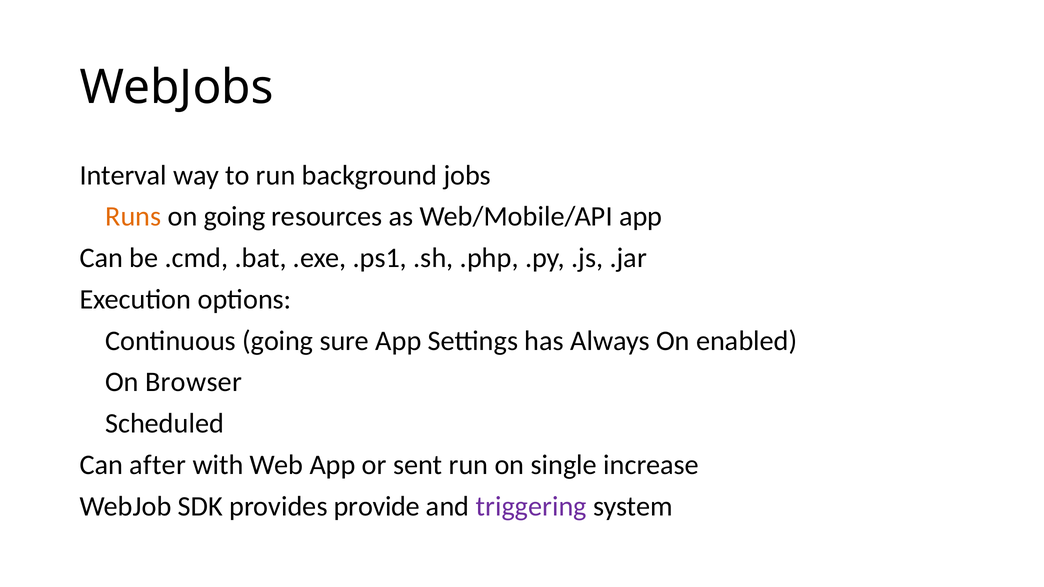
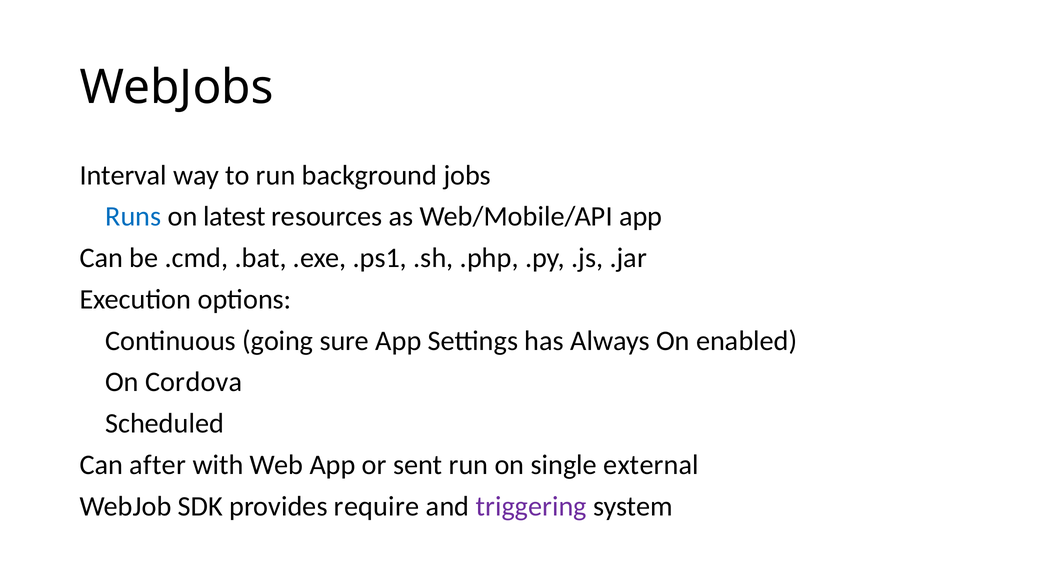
Runs colour: orange -> blue (133, 217)
on going: going -> latest (235, 217)
Browser: Browser -> Cordova (194, 382)
increase: increase -> external (651, 465)
provide: provide -> require (377, 507)
